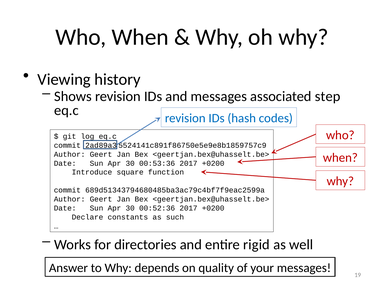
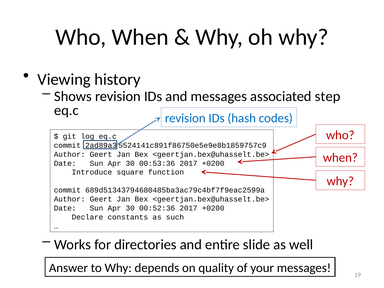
rigid: rigid -> slide (257, 245)
